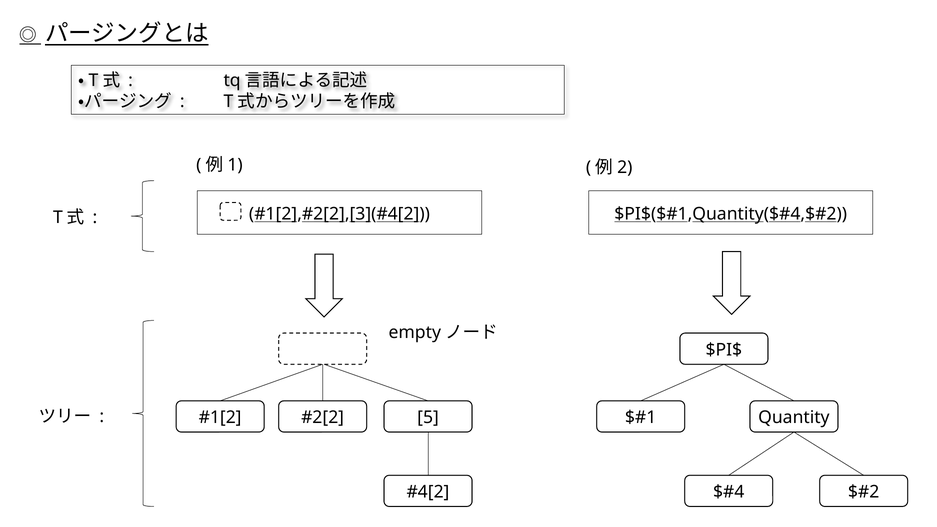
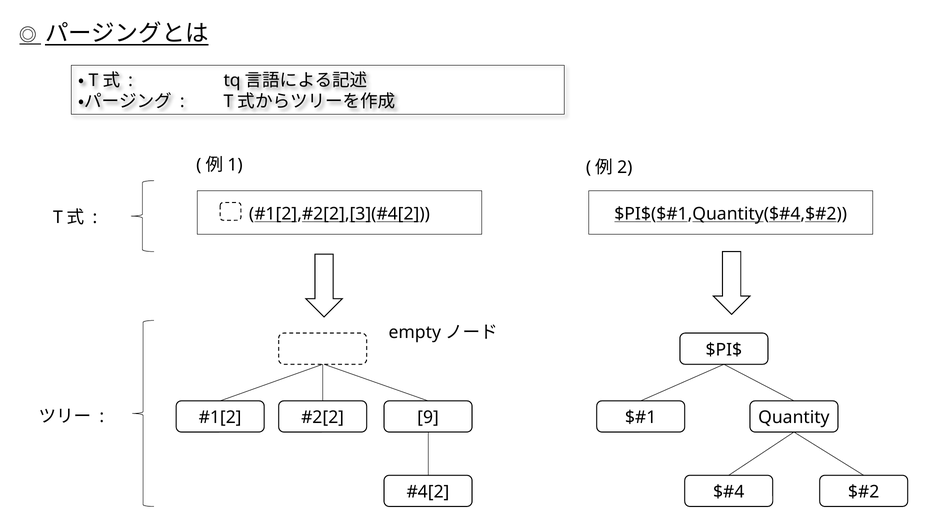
5: 5 -> 9 (428, 418)
